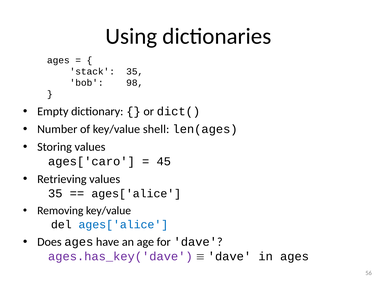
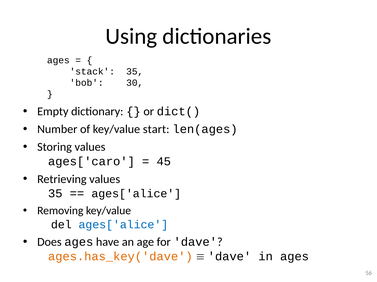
98: 98 -> 30 (135, 83)
shell: shell -> start (156, 130)
ages.has_key('dave colour: purple -> orange (120, 257)
